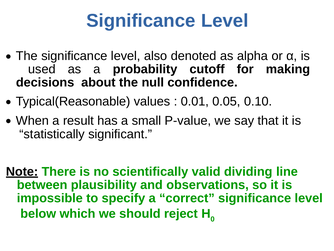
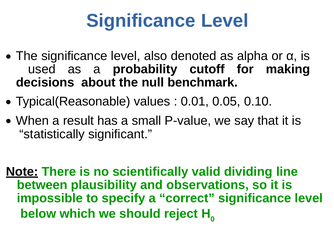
confidence: confidence -> benchmark (203, 82)
